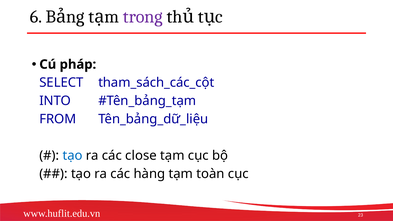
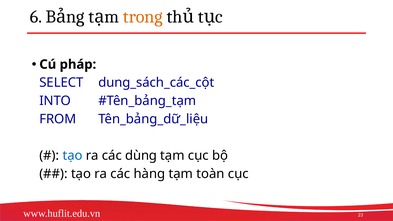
trong colour: purple -> orange (143, 17)
tham_sách_các_cột: tham_sách_các_cột -> dung_sách_các_cột (156, 83)
close: close -> dùng (141, 156)
